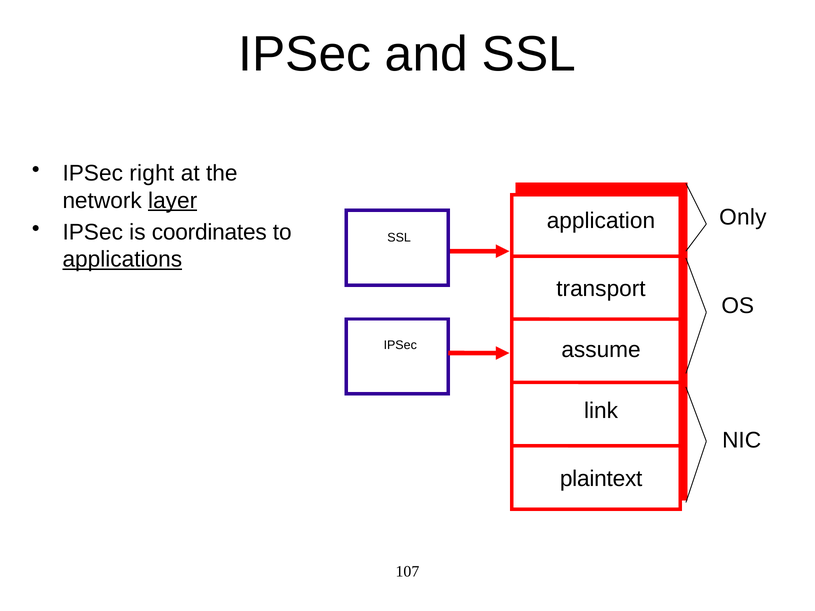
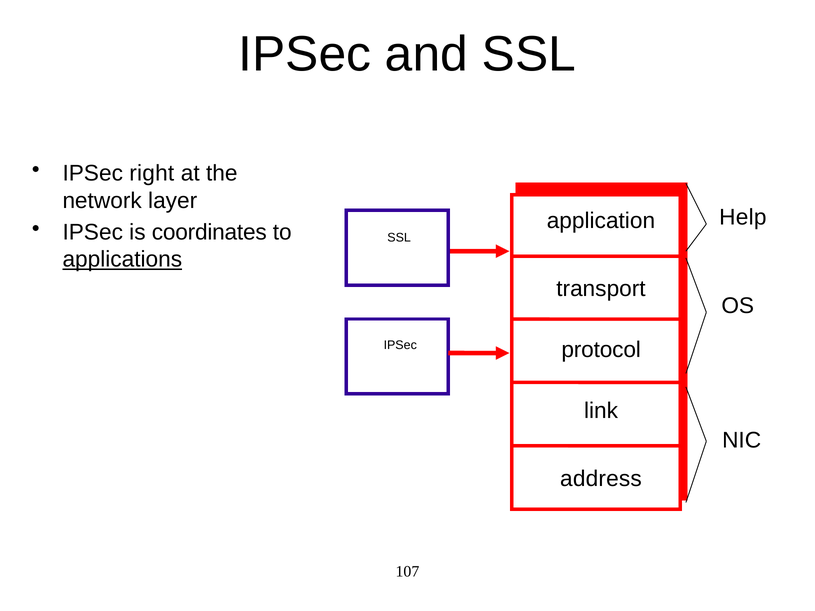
layer underline: present -> none (173, 201)
Only: Only -> Help (743, 218)
assume: assume -> protocol (601, 350)
plaintext: plaintext -> address (601, 479)
